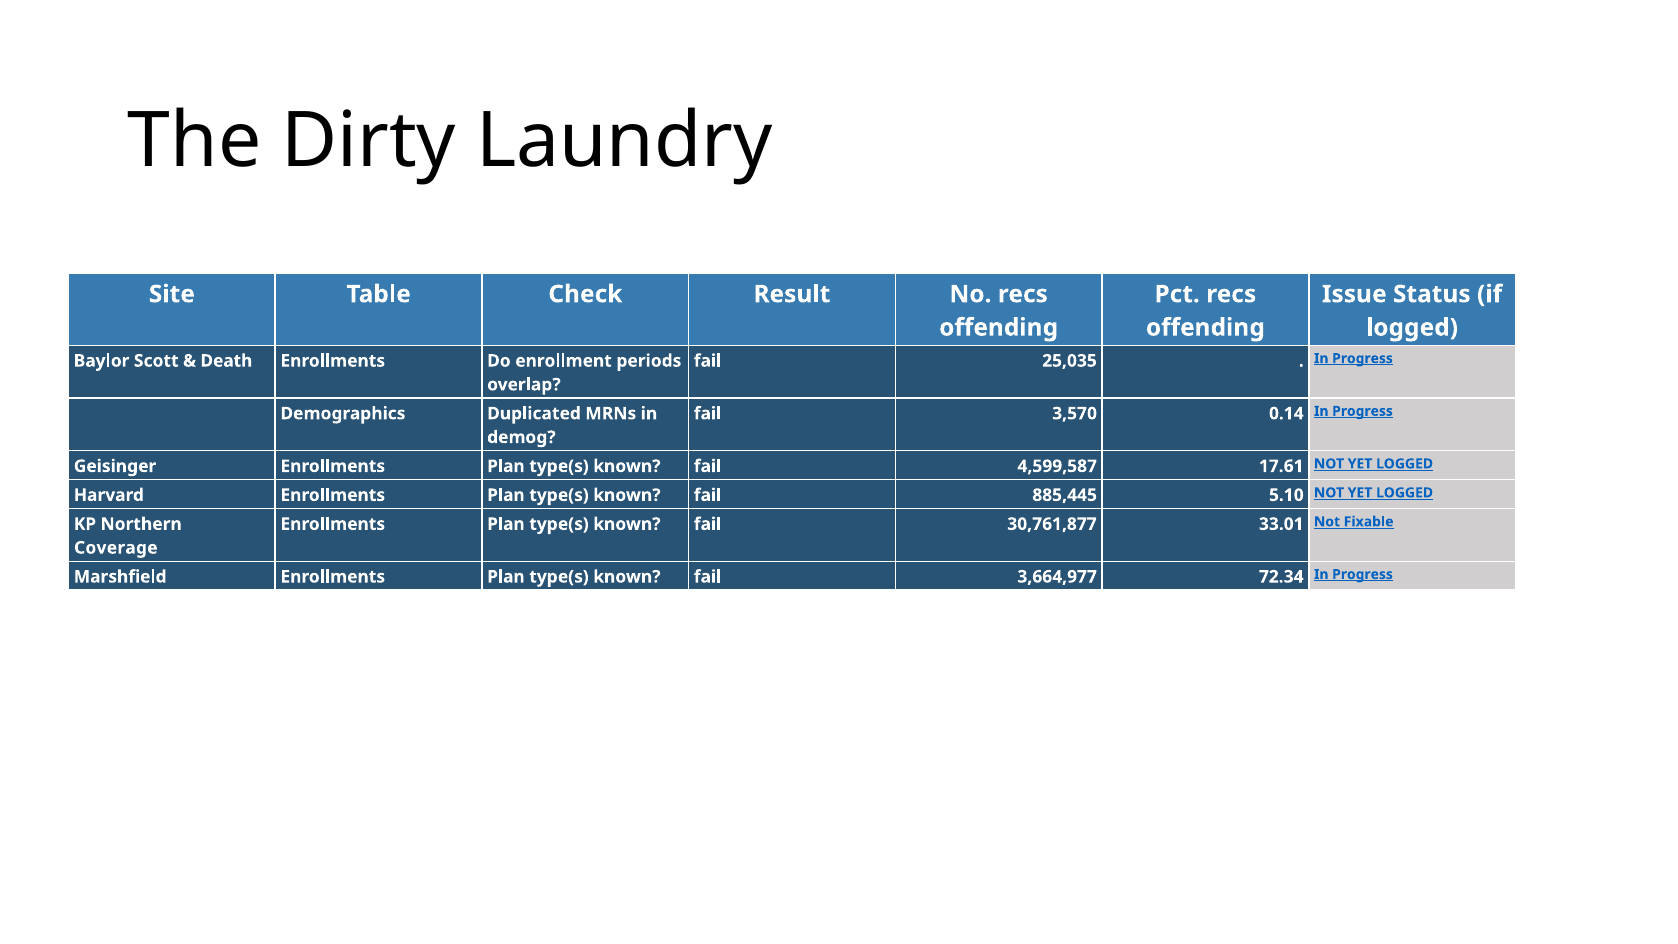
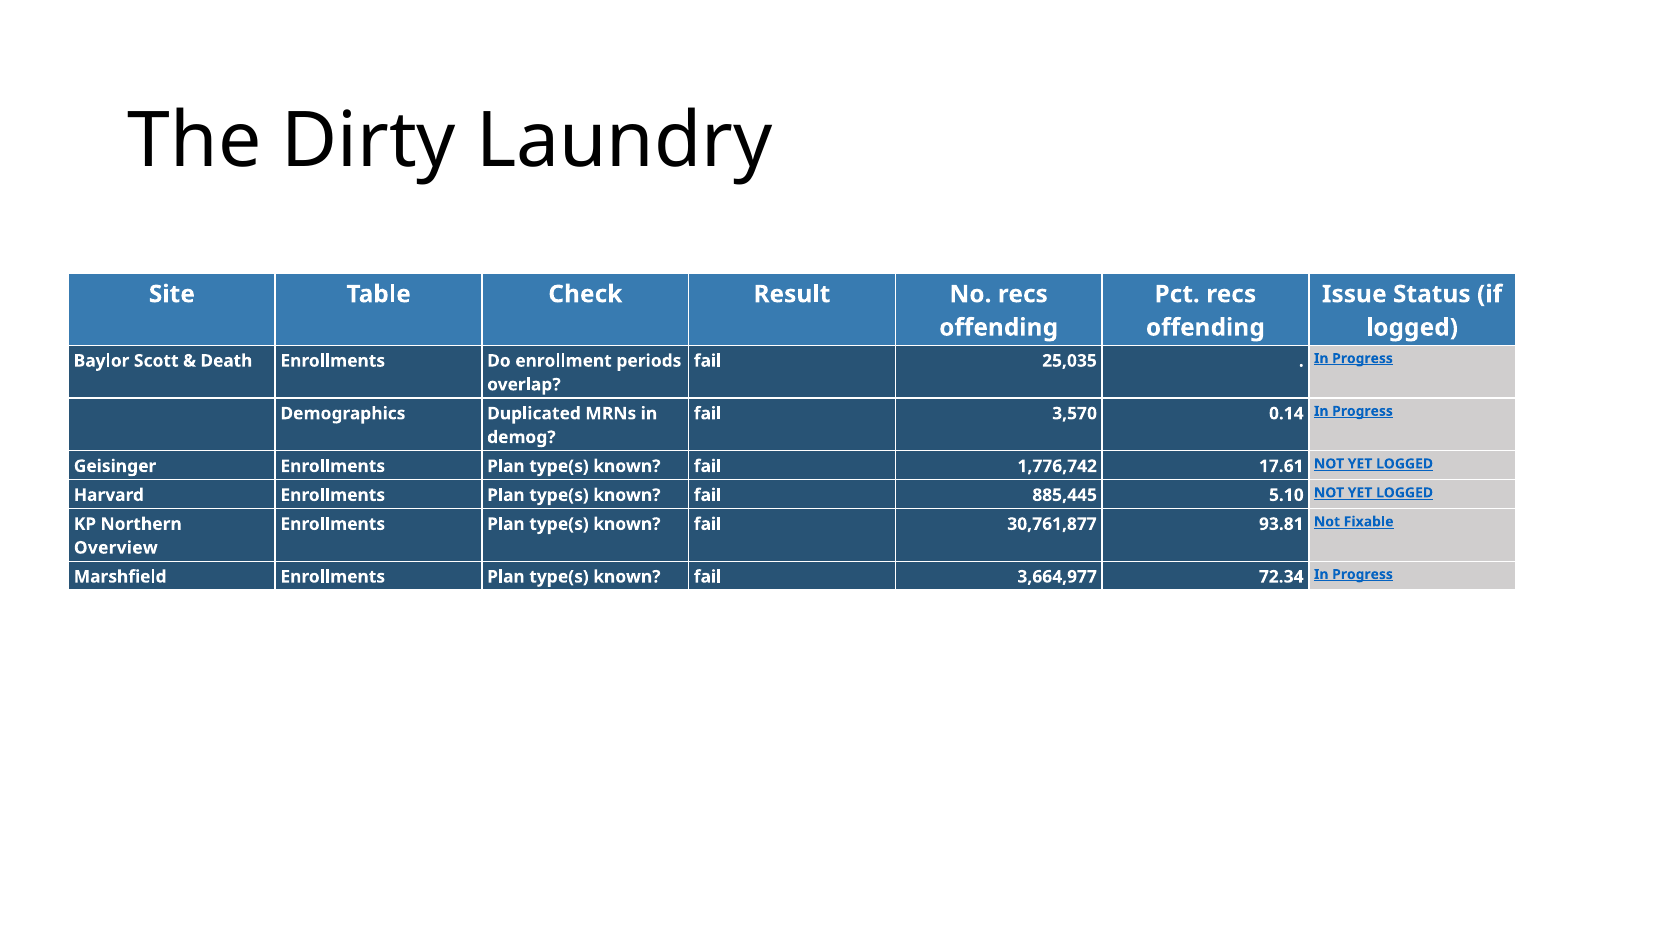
4,599,587: 4,599,587 -> 1,776,742 (1057, 466)
33.01: 33.01 -> 93.81 (1281, 524)
Coverage: Coverage -> Overview (116, 548)
